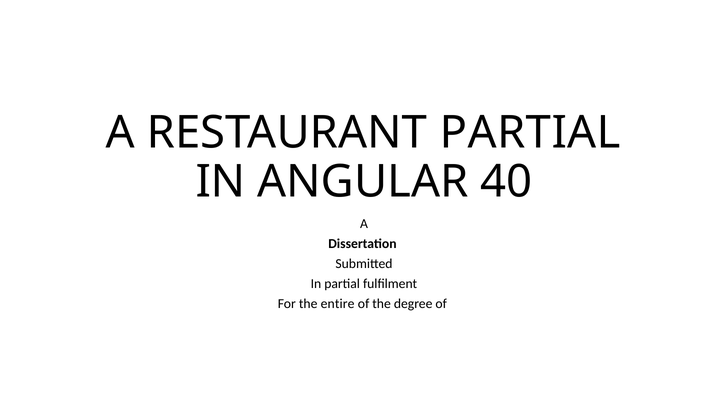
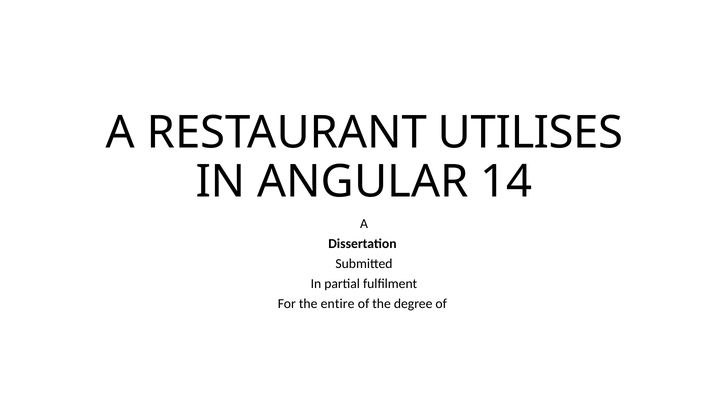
RESTAURANT PARTIAL: PARTIAL -> UTILISES (531, 133)
40: 40 -> 14 (506, 182)
